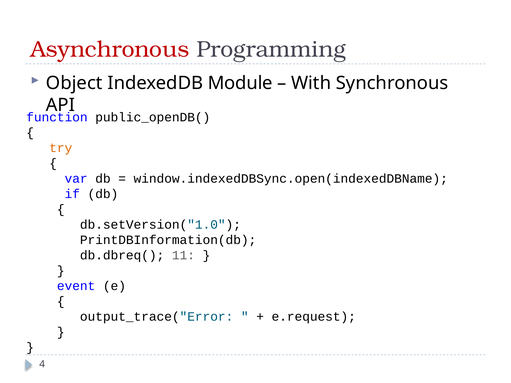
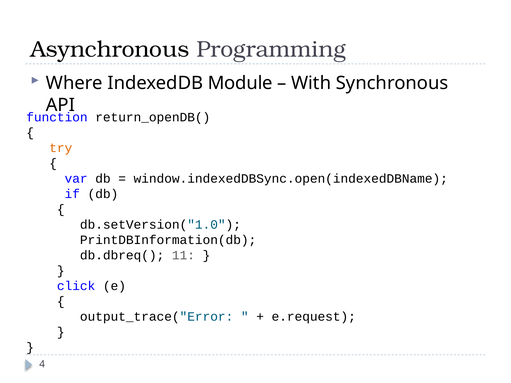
Asynchronous colour: red -> black (110, 49)
Object: Object -> Where (74, 83)
public_openDB(: public_openDB( -> return_openDB( (153, 118)
event: event -> click (76, 286)
